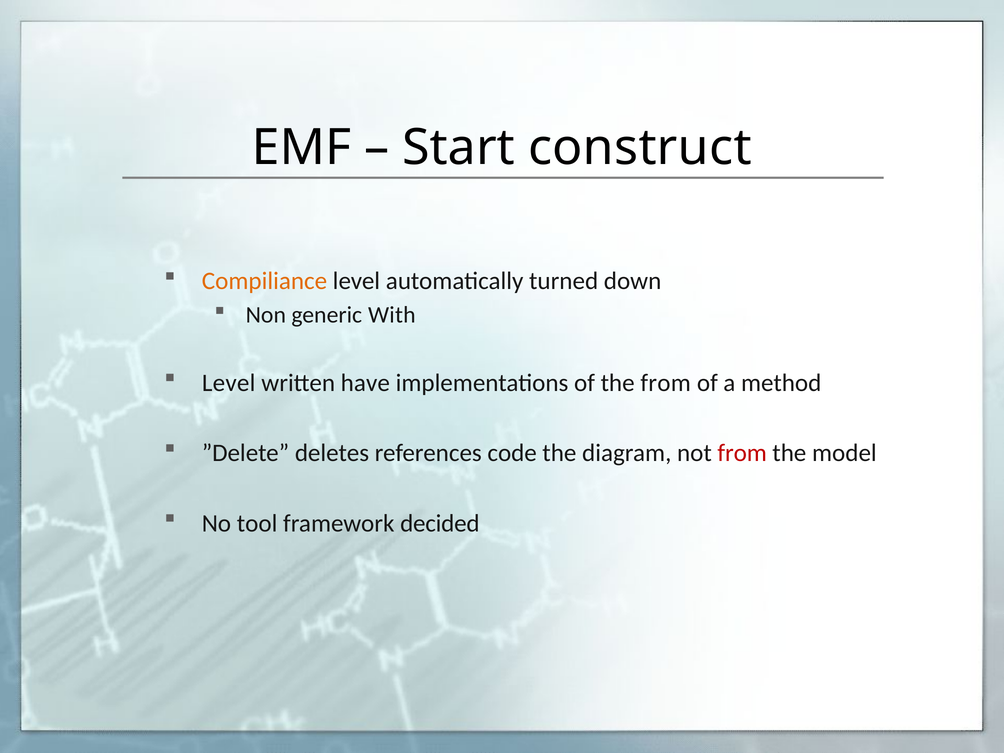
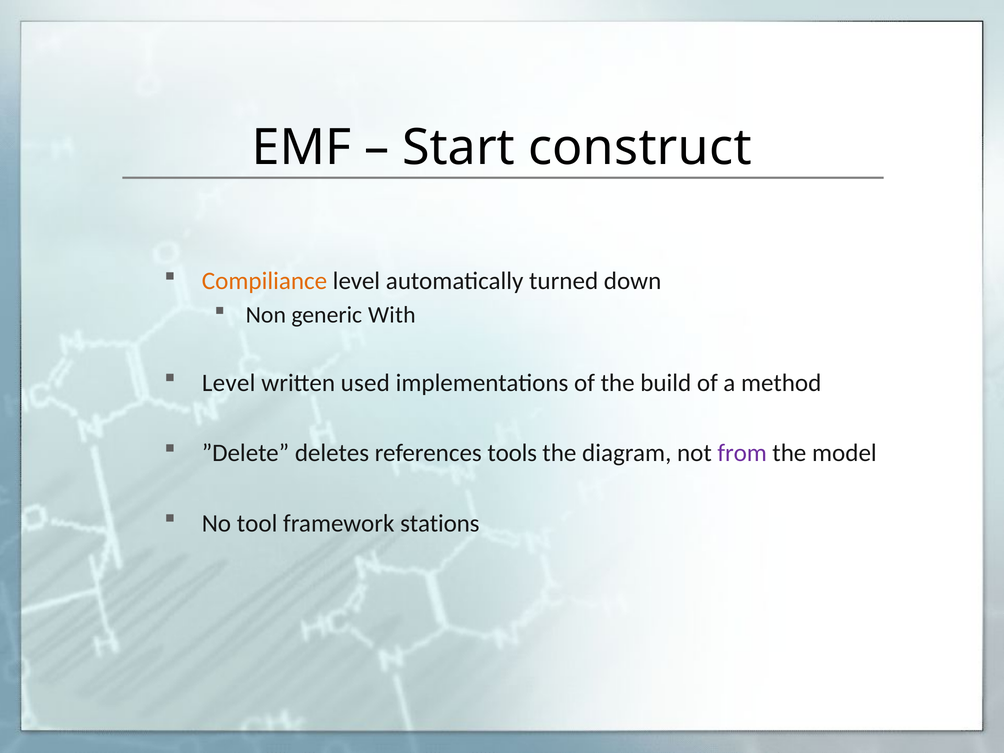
have: have -> used (365, 383)
the from: from -> build (666, 383)
code: code -> tools (512, 453)
from colour: red -> purple (742, 453)
decided: decided -> stations (440, 523)
